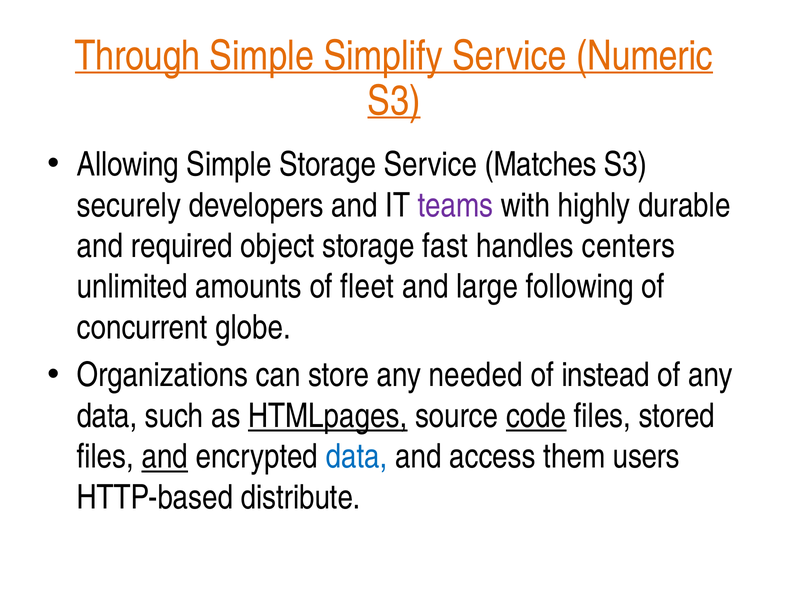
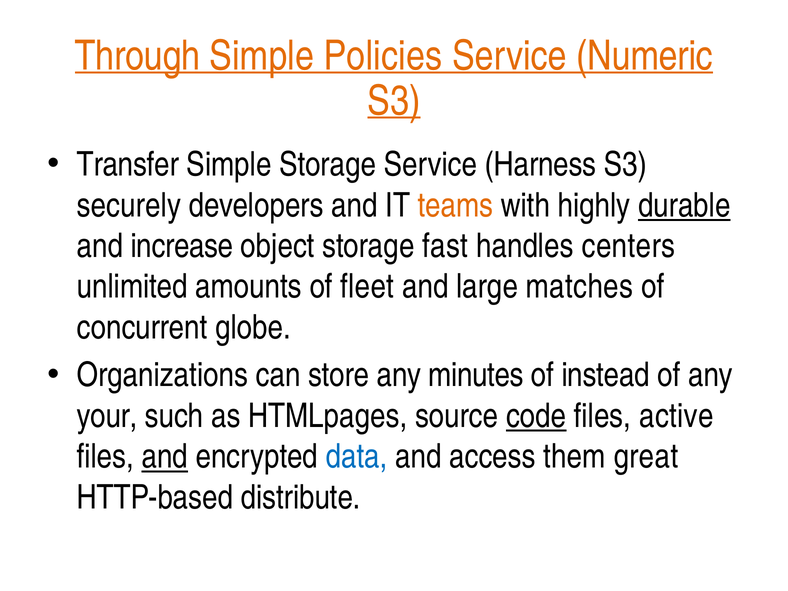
Simplify: Simplify -> Policies (383, 56)
Allowing: Allowing -> Transfer (128, 165)
Matches: Matches -> Harness (541, 165)
teams colour: purple -> orange (455, 205)
durable underline: none -> present (684, 205)
required: required -> increase (182, 246)
following: following -> matches (580, 287)
needed: needed -> minutes (476, 375)
data: data -> your (107, 416)
HTMLpages underline: present -> none (328, 416)
stored: stored -> active (677, 416)
users: users -> great (646, 457)
